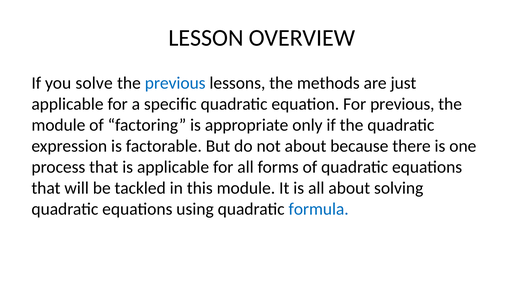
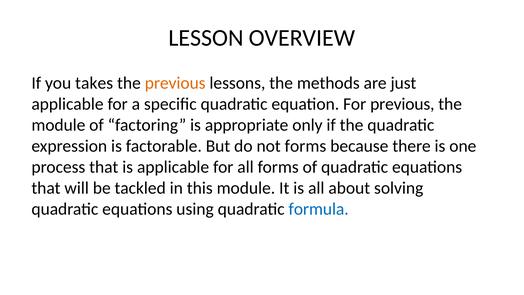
solve: solve -> takes (94, 83)
previous colour: blue -> orange (175, 83)
not about: about -> forms (305, 146)
